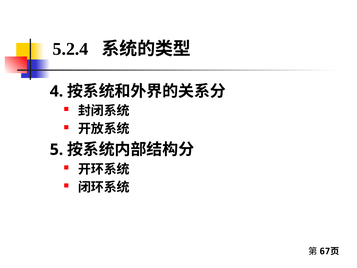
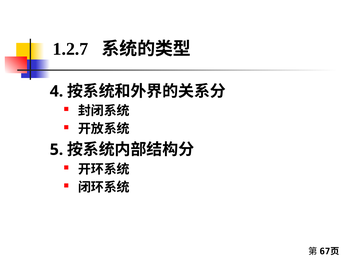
5.2.4: 5.2.4 -> 1.2.7 (71, 49)
